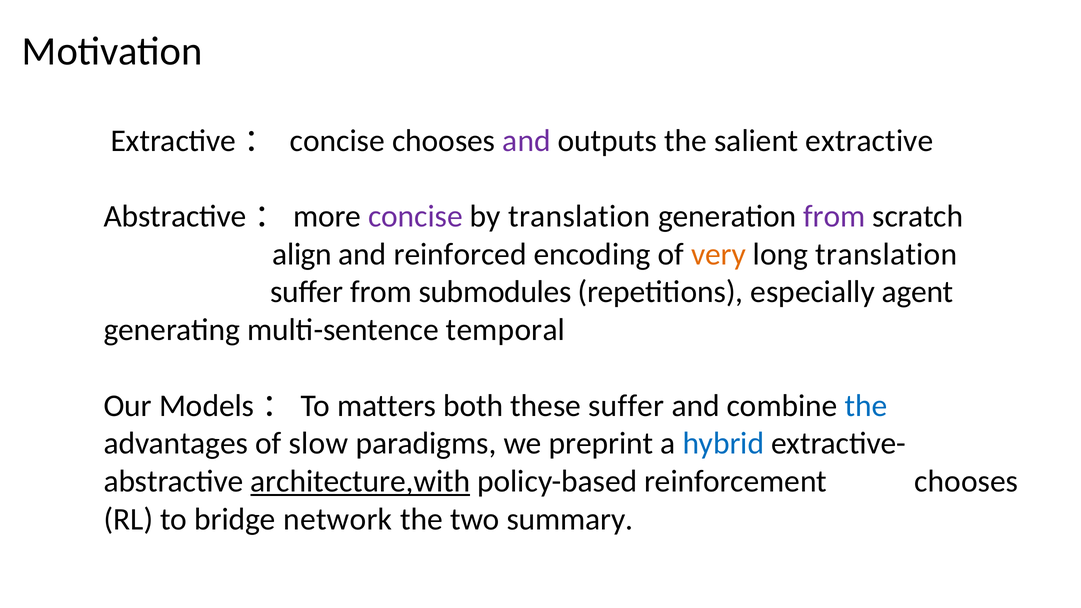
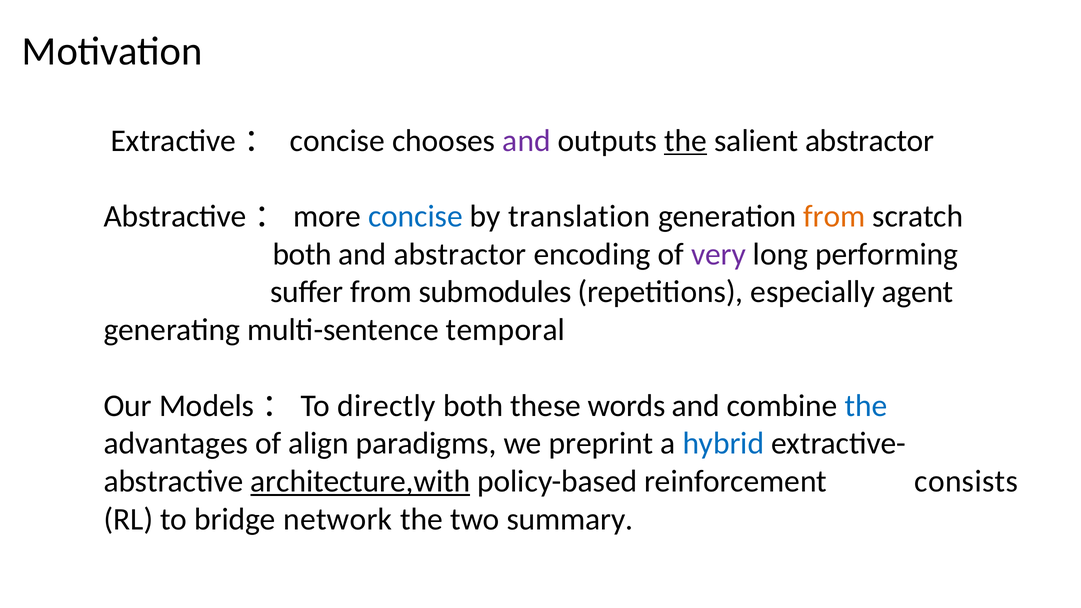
the underline: none -> present (686, 141)
salient extractive: extractive -> abstractor (870, 141)
concise colour: purple -> blue (415, 216)
from colour: purple -> orange (834, 216)
align: align -> both (302, 254)
and reinforced: reinforced -> abstractor (460, 254)
very colour: orange -> purple (718, 254)
long translation: translation -> performing (887, 254)
matters: matters -> directly (386, 406)
these suffer: suffer -> words (627, 406)
slow: slow -> align (319, 444)
reinforcement chooses: chooses -> consists (966, 481)
